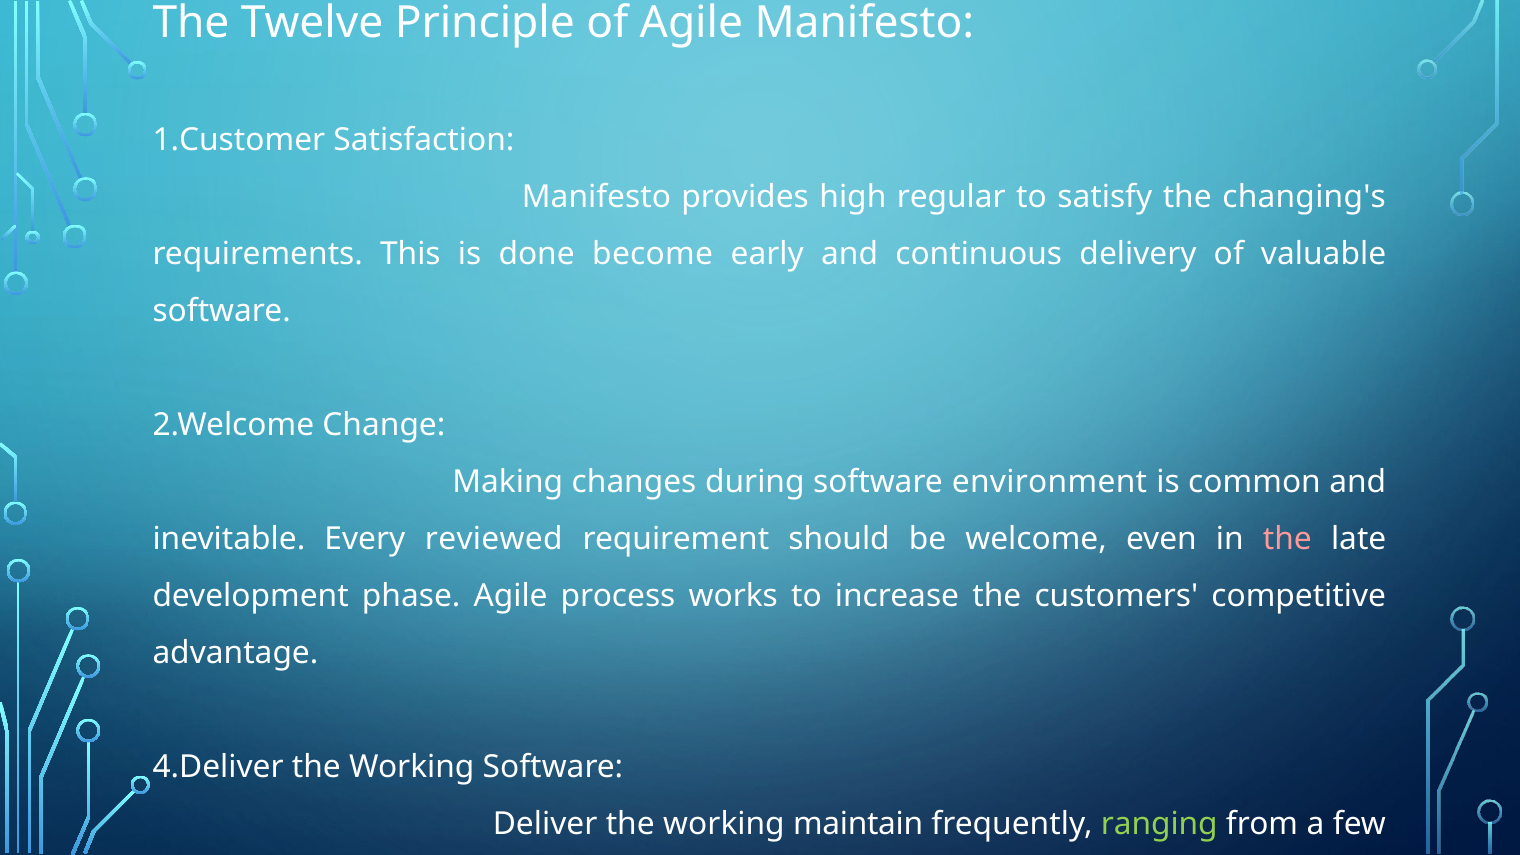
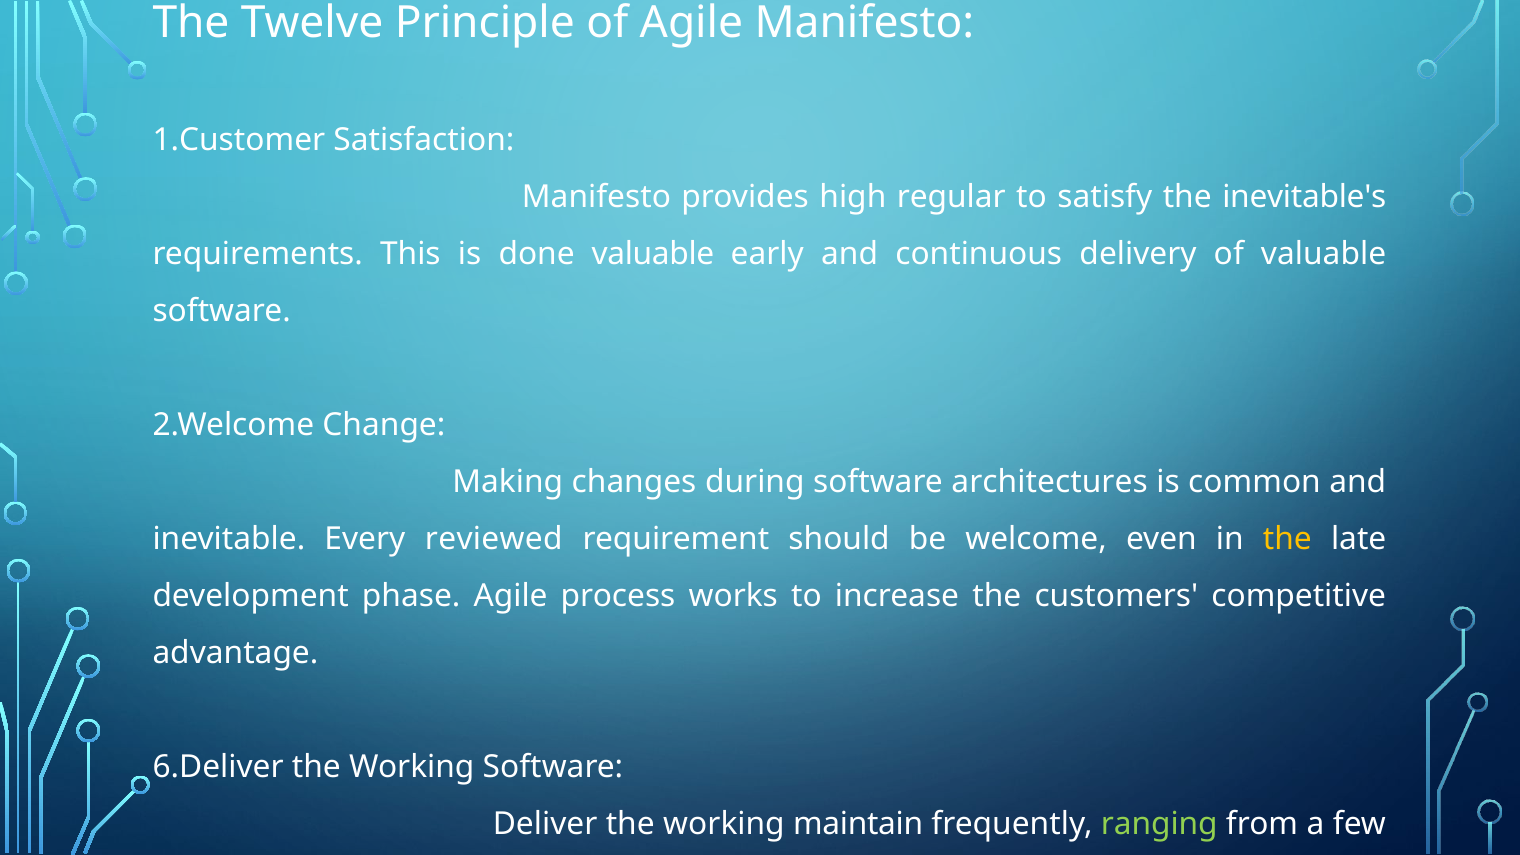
changing's: changing's -> inevitable's (1304, 197)
done become: become -> valuable (653, 254)
environment: environment -> architectures (1050, 482)
the colour: pink -> yellow (1287, 539)
4.Deliver: 4.Deliver -> 6.Deliver (218, 767)
